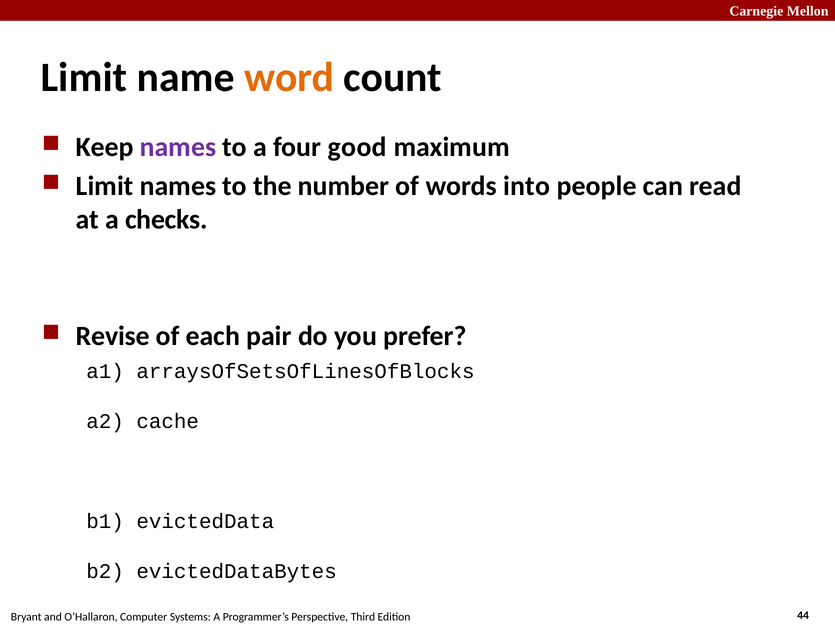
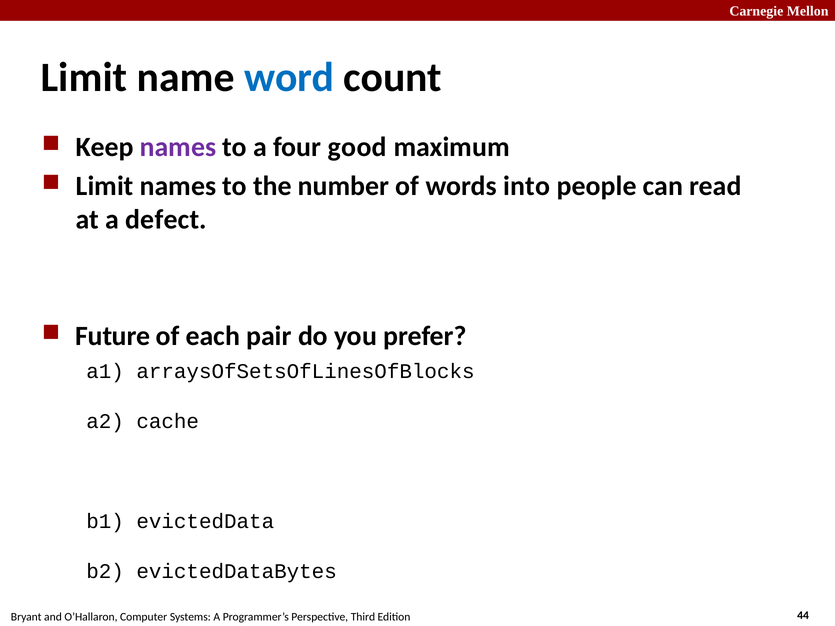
word colour: orange -> blue (289, 77)
checks: checks -> defect (166, 220)
Revise: Revise -> Future (113, 336)
